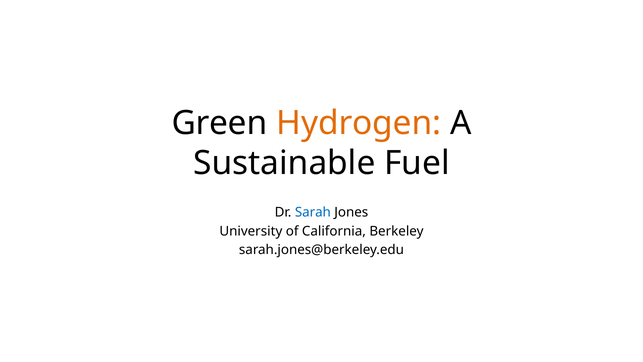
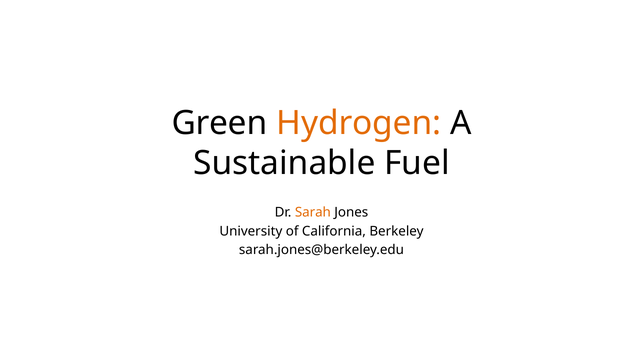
Sarah colour: blue -> orange (313, 212)
